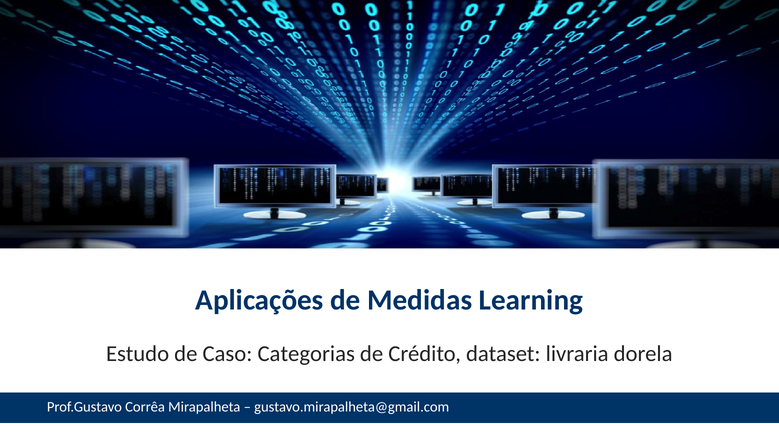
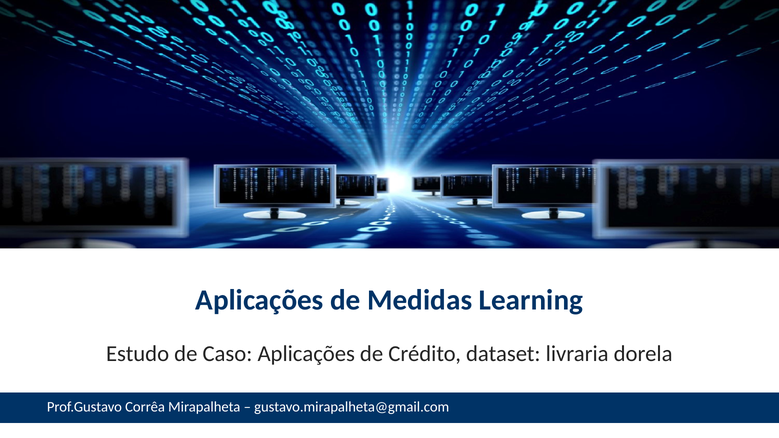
Caso Categorias: Categorias -> Aplicações (306, 354)
